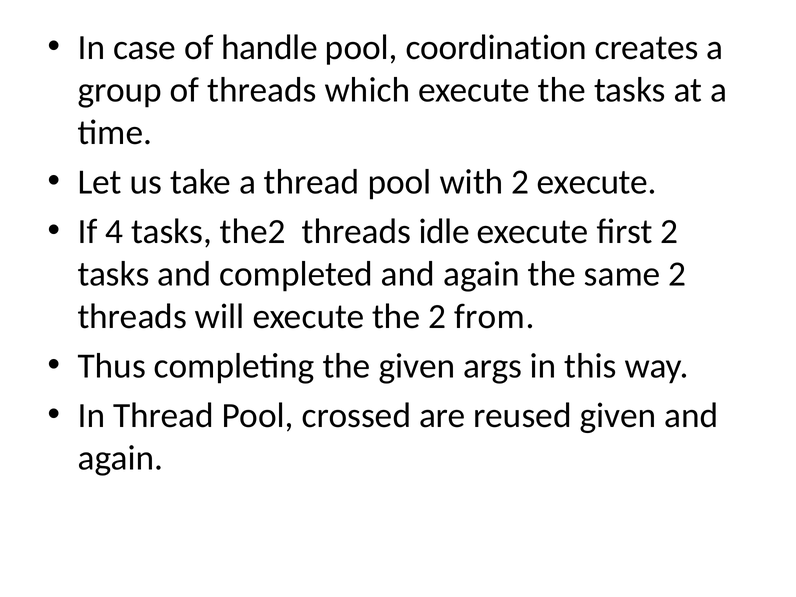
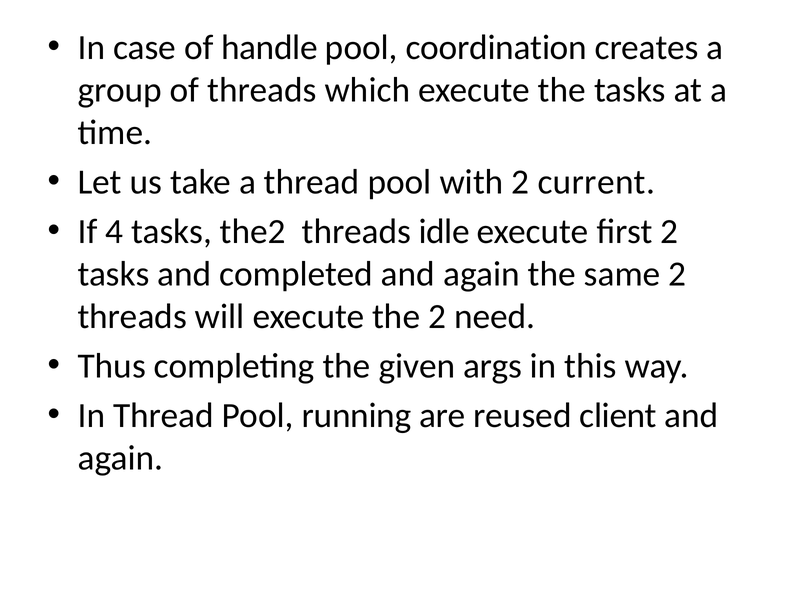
2 execute: execute -> current (596, 182)
from: from -> need (495, 317)
crossed: crossed -> running (357, 416)
reused given: given -> client (618, 416)
